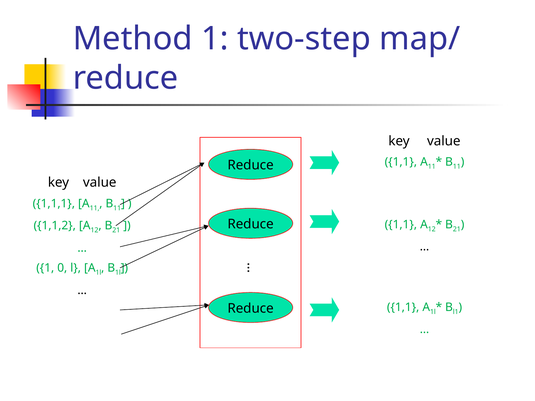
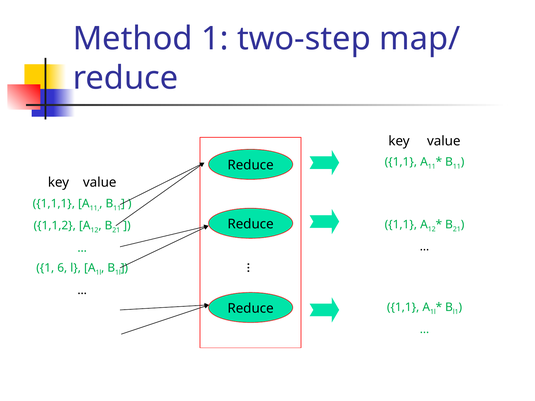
0: 0 -> 6 (62, 268)
